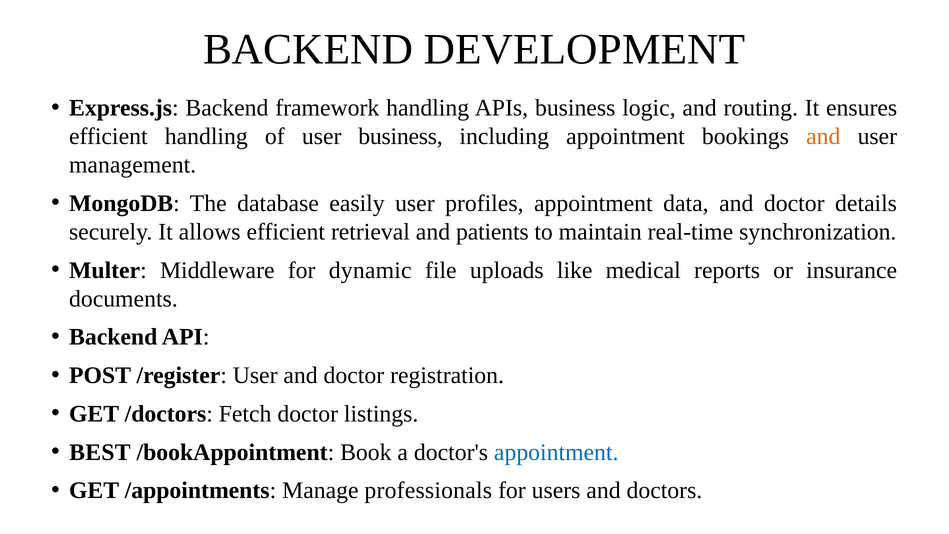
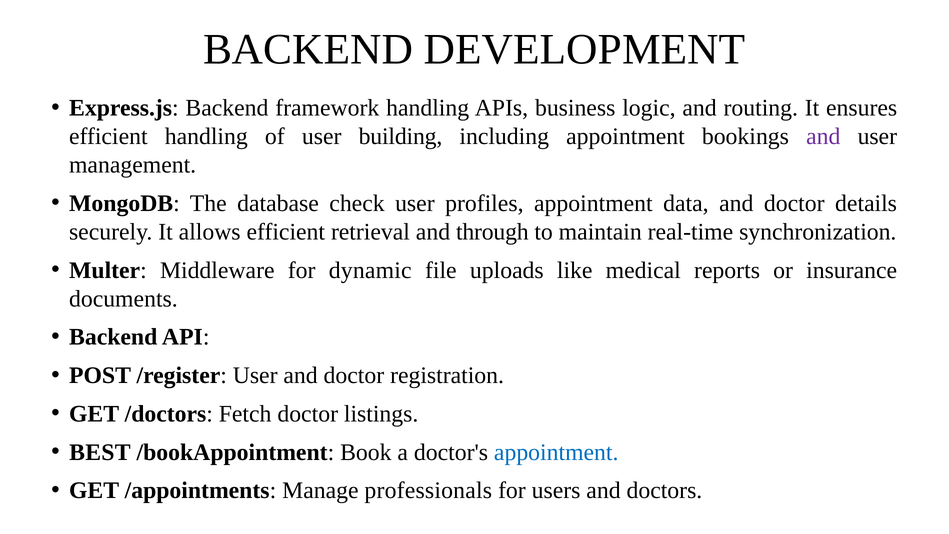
user business: business -> building (401, 137)
and colour: orange -> purple (823, 137)
easily: easily -> check (357, 203)
patients: patients -> through (492, 232)
